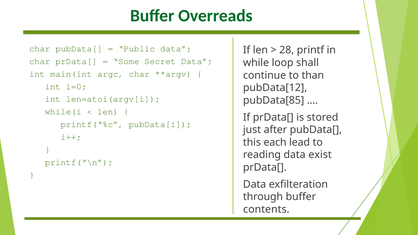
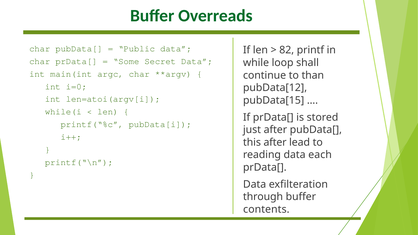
28: 28 -> 82 (287, 50)
pubData[85: pubData[85 -> pubData[15 (274, 100)
this each: each -> after (275, 142)
exist: exist -> each (320, 155)
